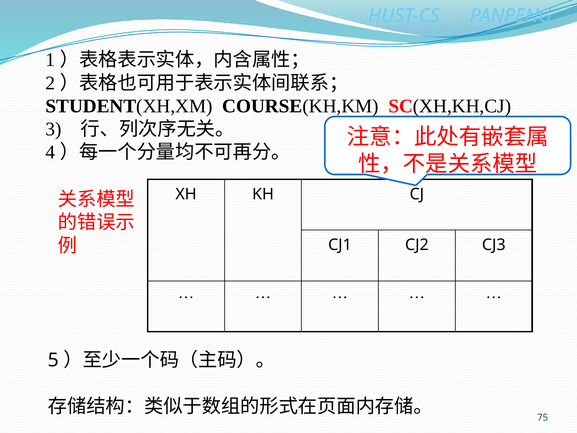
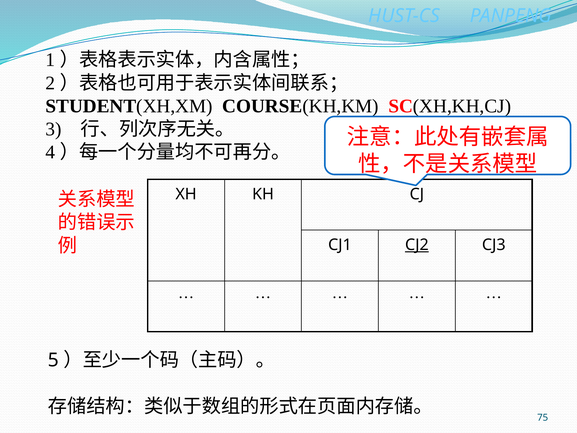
CJ2 underline: none -> present (417, 245)
